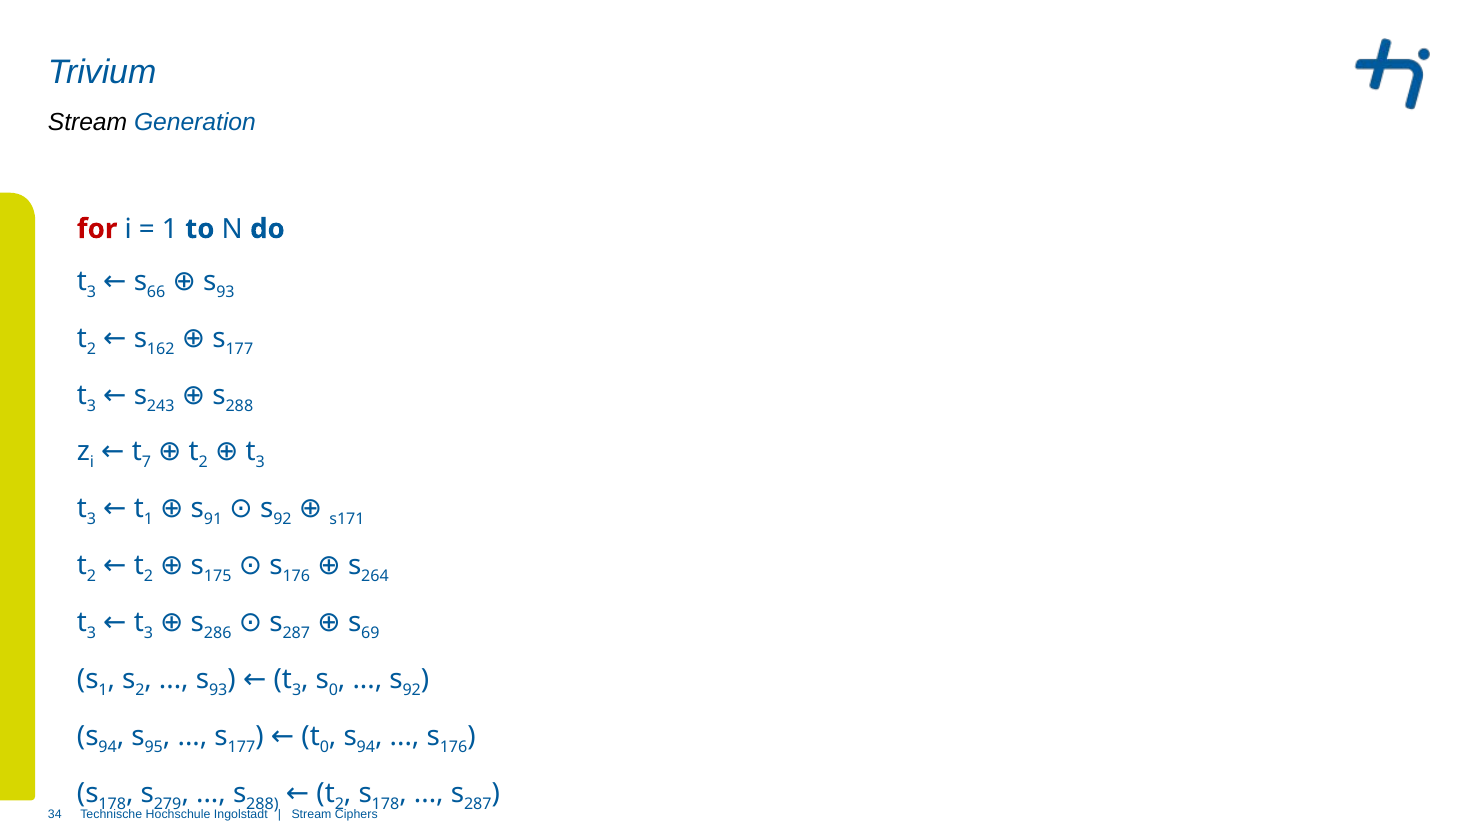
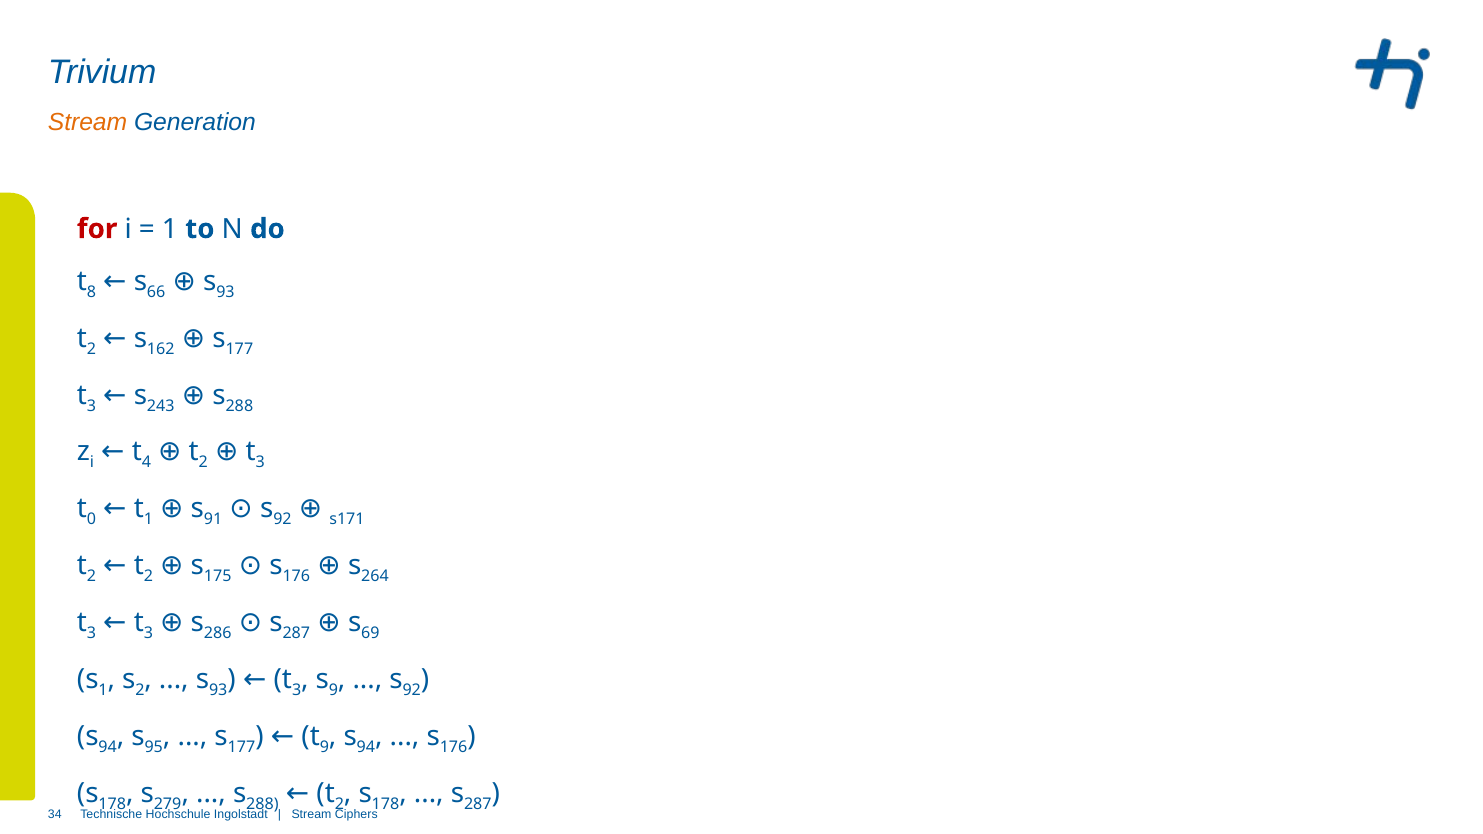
Stream colour: black -> orange (88, 122)
3: 3 -> 8 (92, 292)
7: 7 -> 4 (146, 463)
3: 3 -> 0 (92, 520)
0: 0 -> 9 (333, 690)
0: 0 -> 9 (324, 747)
